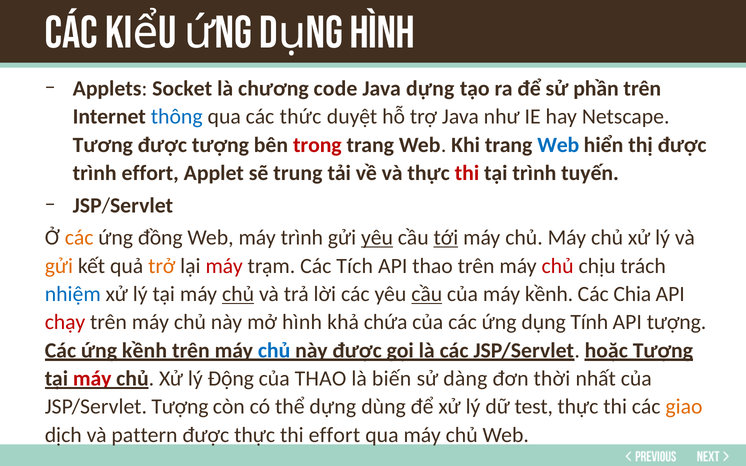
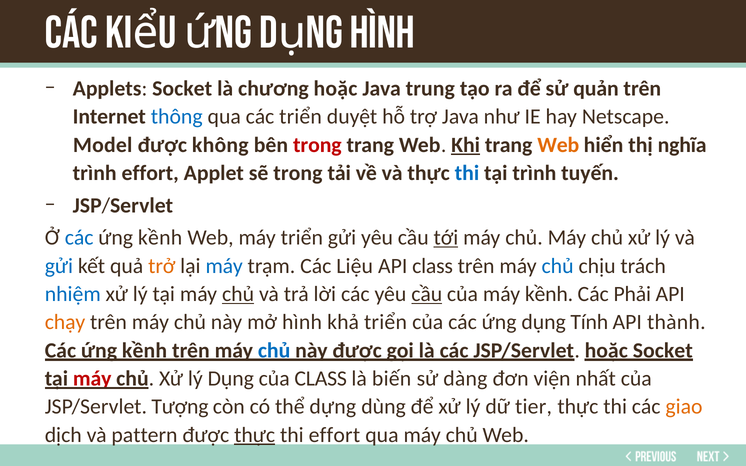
chương code: code -> hoặc (335, 89)
Java dựng: dựng -> trung (430, 89)
phần: phần -> quản (596, 89)
các thức: thức -> triển (301, 117)
Tương: Tương -> Model (103, 145)
được tượng: tượng -> không (220, 145)
Khi underline: none -> present (466, 145)
Web colour: blue -> orange (558, 145)
thị được: được -> nghĩa (682, 145)
sẽ trung: trung -> trong (298, 173)
thi colour: red -> blue (467, 173)
các colour: orange -> blue (79, 238)
đồng: đồng -> kềnh (160, 238)
máy trình: trình -> triển (302, 238)
yêu underline: present -> none (377, 238)
gửi colour: orange -> blue (59, 266)
máy colour: red -> blue (224, 266)
Tích: Tích -> Liệu (355, 266)
API thao: thao -> class (433, 266)
chủ colour: red -> blue (558, 266)
Chia: Chia -> Phải (632, 294)
chạy colour: red -> orange (65, 322)
khả chứa: chứa -> triển (385, 322)
API tượng: tượng -> thành (676, 322)
hoặc Tượng: Tượng -> Socket (663, 351)
lý Động: Động -> Dụng (231, 379)
của THAO: THAO -> CLASS (321, 379)
thời: thời -> viện (552, 379)
test: test -> tier (534, 407)
thực underline: none -> present (255, 435)
